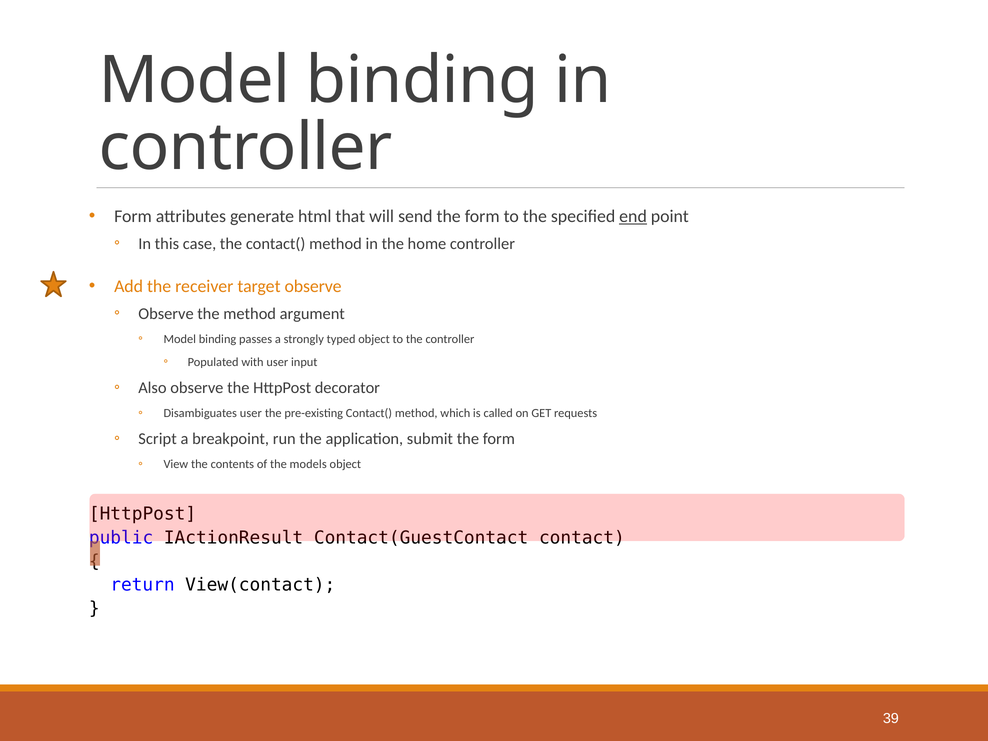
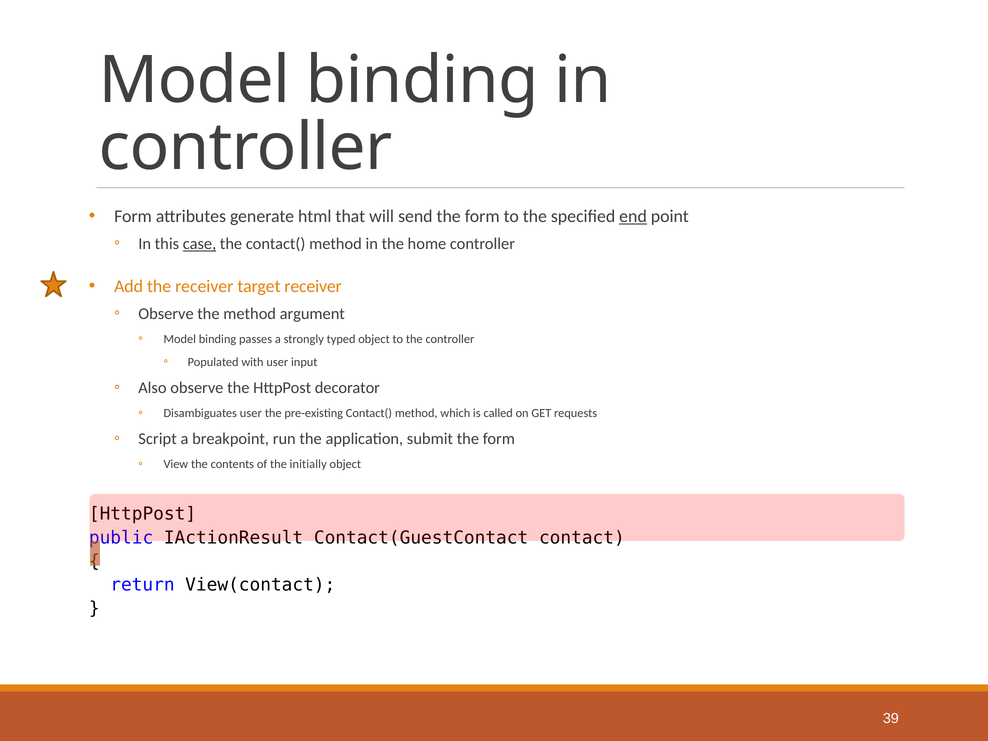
case underline: none -> present (200, 244)
target observe: observe -> receiver (313, 286)
models: models -> initially (308, 464)
